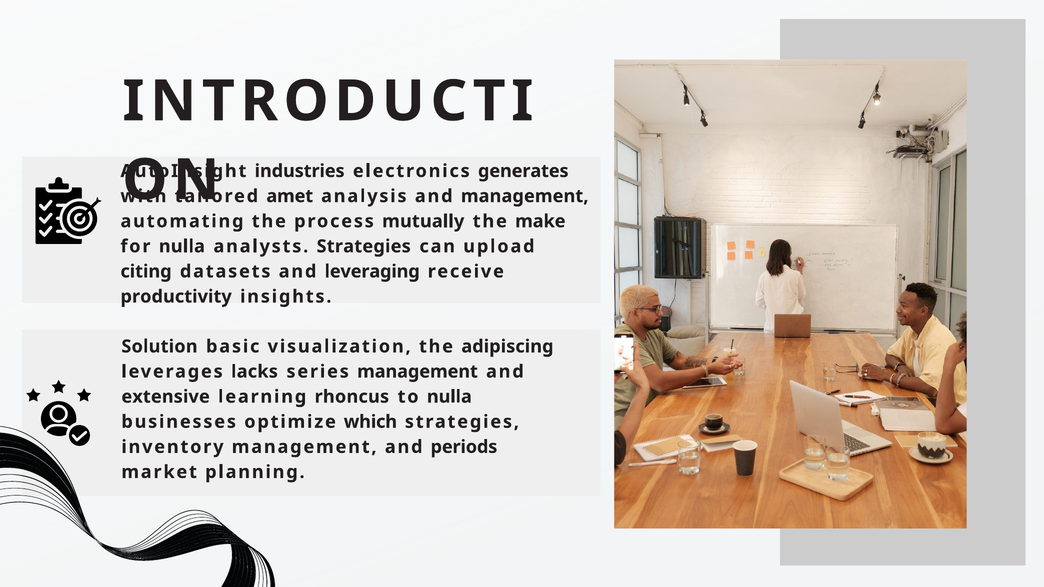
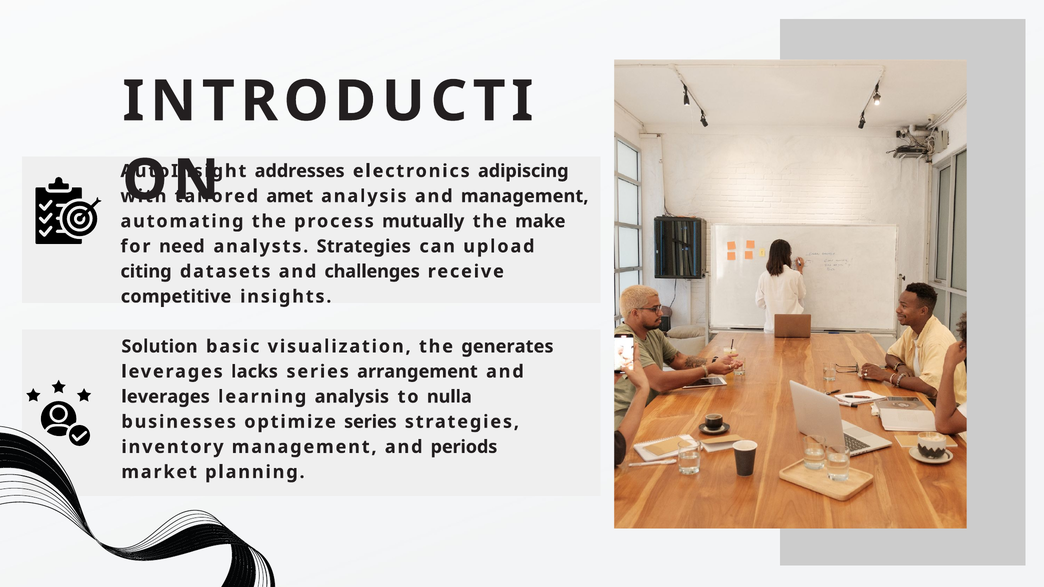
industries: industries -> addresses (300, 171)
generates: generates -> adipiscing (523, 171)
for nulla: nulla -> need (182, 246)
leveraging: leveraging -> challenges (372, 272)
productivity: productivity -> competitive (176, 297)
adipiscing: adipiscing -> generates (507, 347)
series management: management -> arrangement (417, 372)
extensive: extensive -> leverages (166, 397)
learning rhoncus: rhoncus -> analysis (352, 397)
which: which -> series (370, 422)
